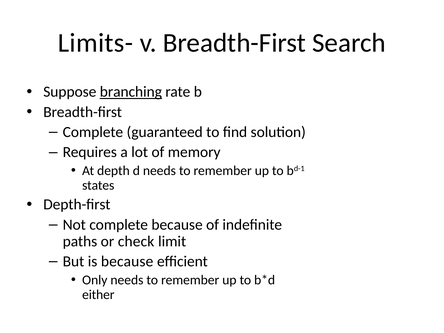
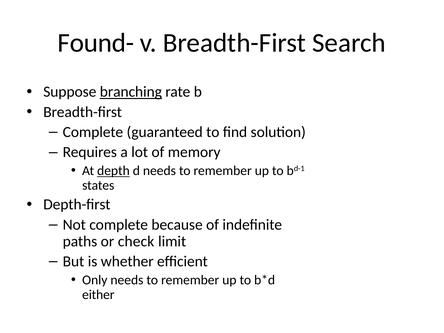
Limits-: Limits- -> Found- (96, 43)
depth underline: none -> present (113, 171)
is because: because -> whether (127, 261)
